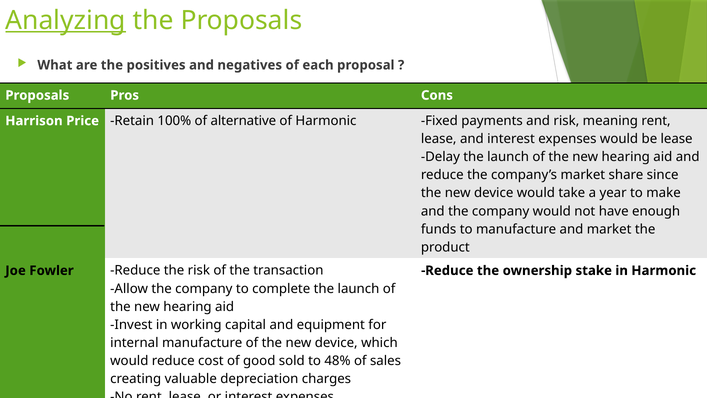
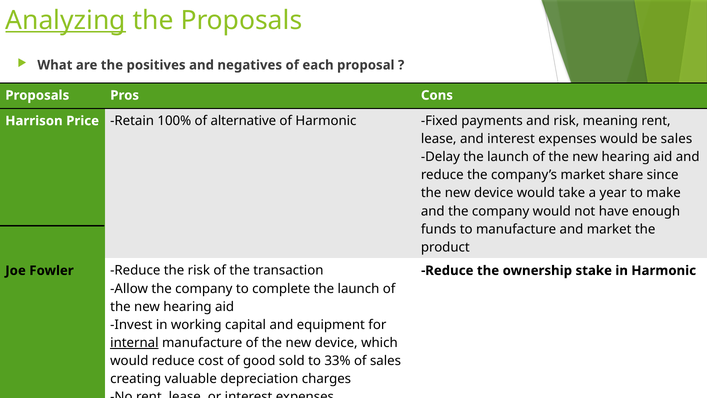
be lease: lease -> sales (676, 139)
internal underline: none -> present (134, 343)
48%: 48% -> 33% (337, 361)
